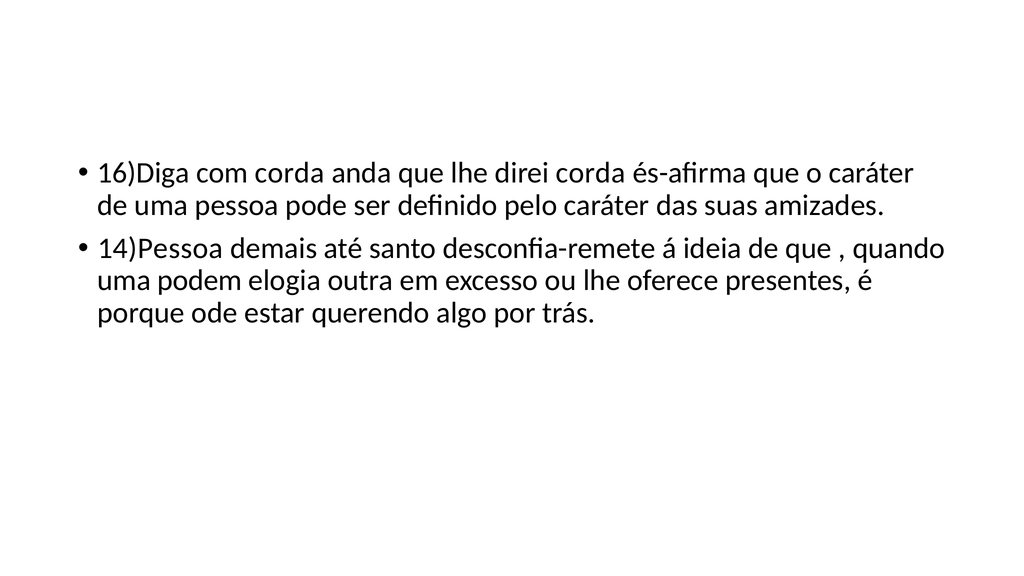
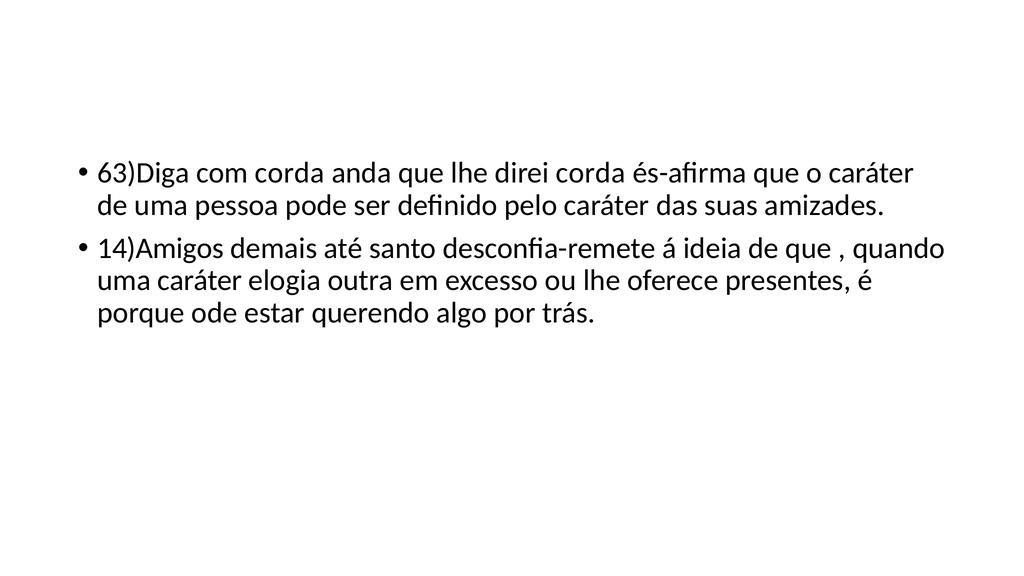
16)Diga: 16)Diga -> 63)Diga (143, 173)
14)Pessoa: 14)Pessoa -> 14)Amigos (160, 248)
uma podem: podem -> caráter (200, 281)
